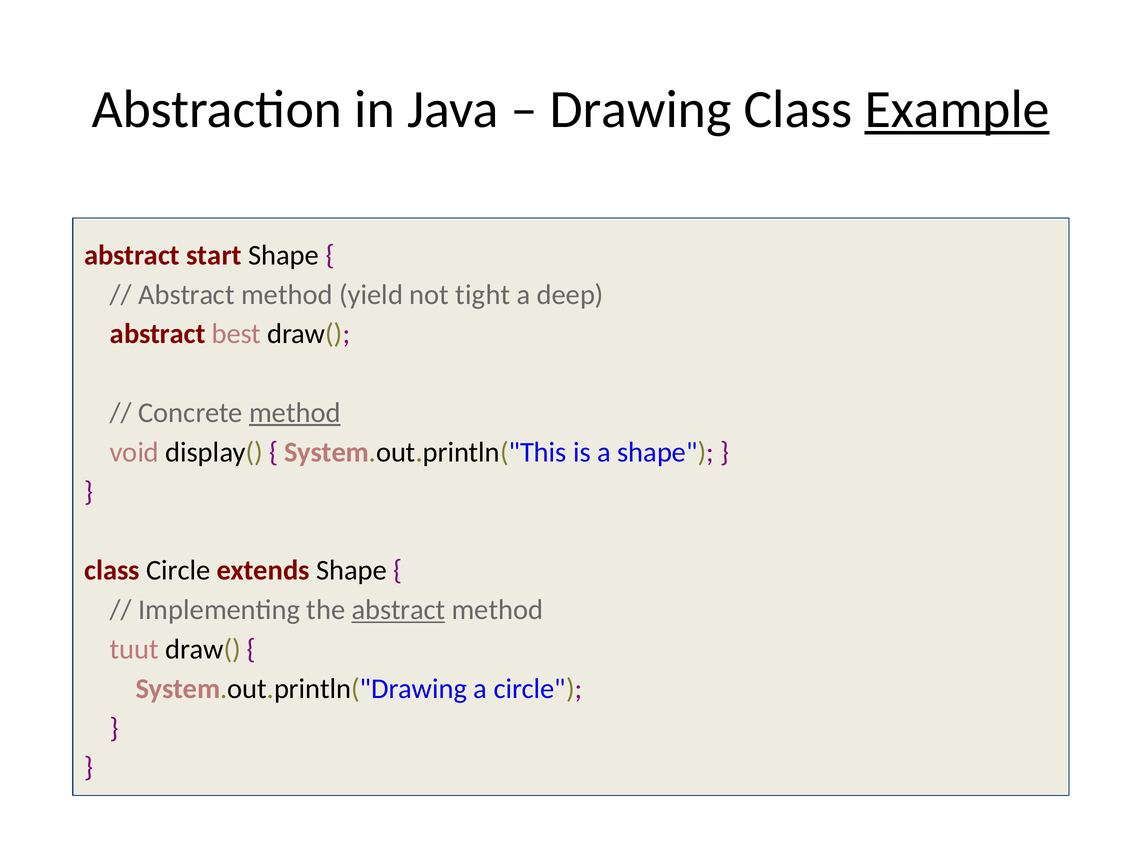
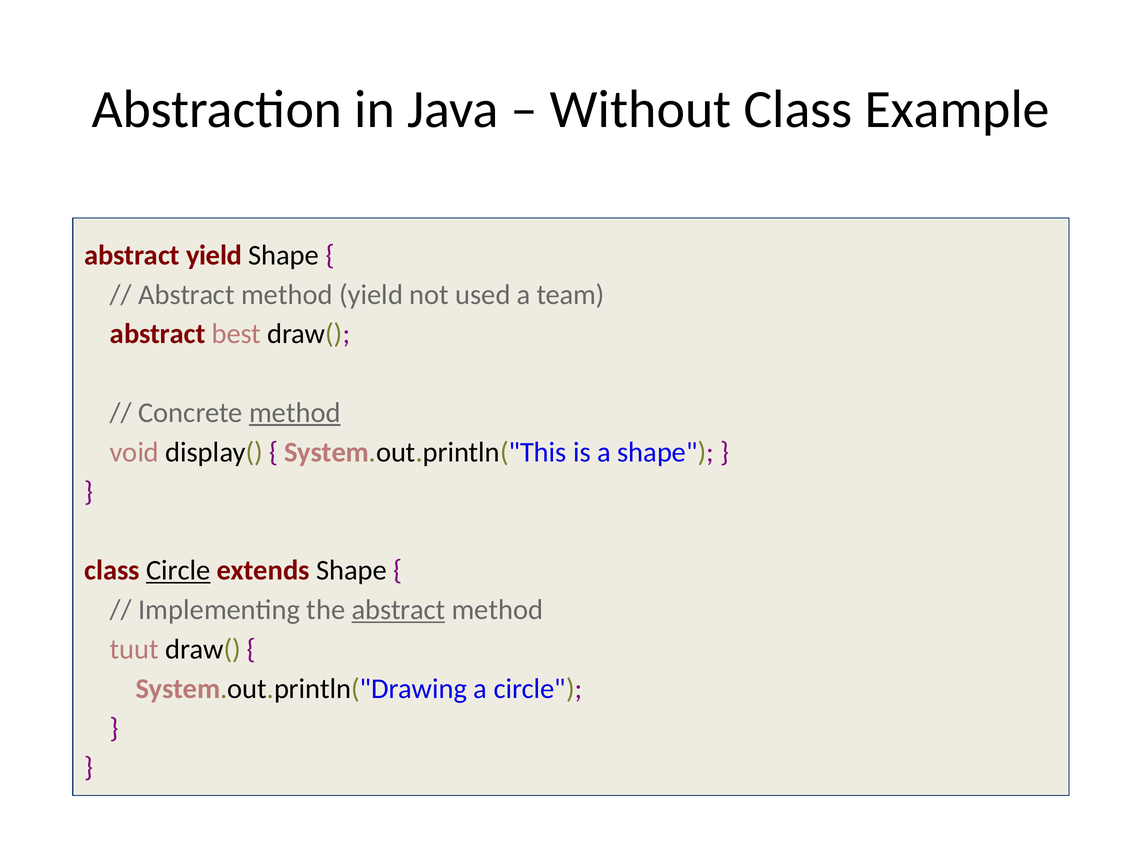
Drawing: Drawing -> Without (641, 109)
Example underline: present -> none (957, 109)
abstract start: start -> yield (214, 255)
tight: tight -> used (483, 294)
deep: deep -> team (570, 294)
Circle underline: none -> present (178, 570)
